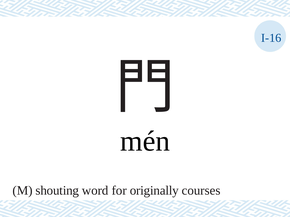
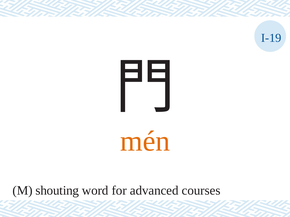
I-16: I-16 -> I-19 (271, 38)
mén colour: black -> orange (145, 142)
originally: originally -> advanced (154, 191)
